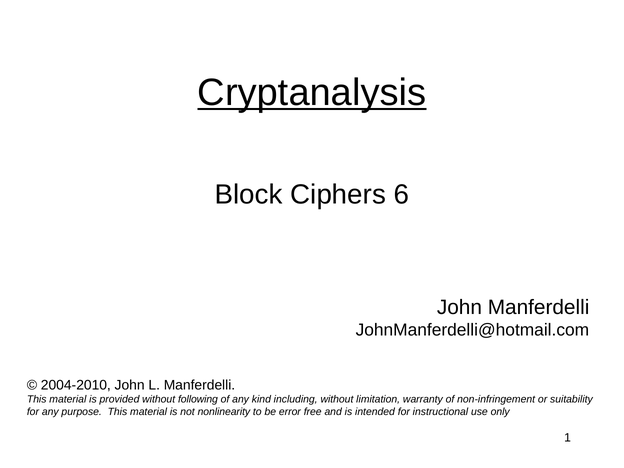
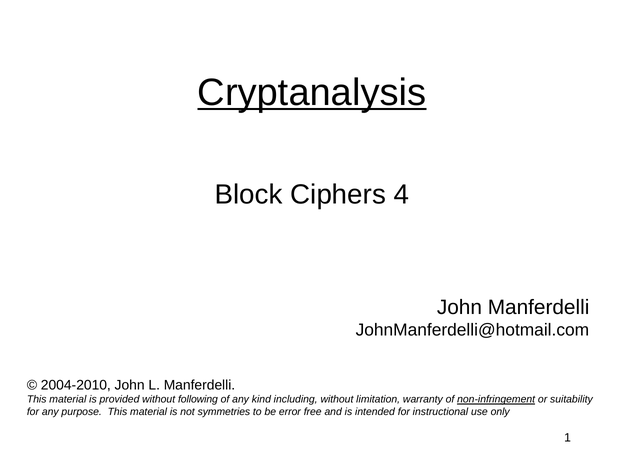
6: 6 -> 4 (401, 195)
non-infringement underline: none -> present (496, 400)
nonlinearity: nonlinearity -> symmetries (224, 412)
